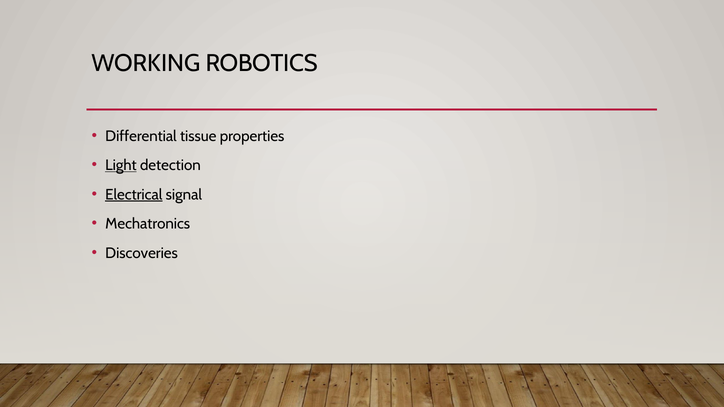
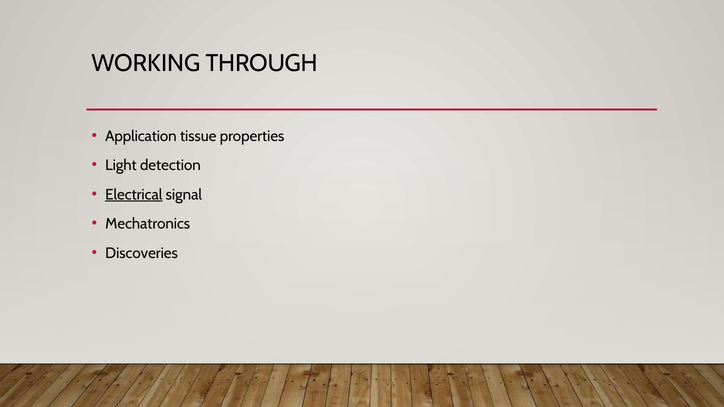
ROBOTICS: ROBOTICS -> THROUGH (262, 63)
Differential: Differential -> Application (141, 136)
Light underline: present -> none (121, 165)
